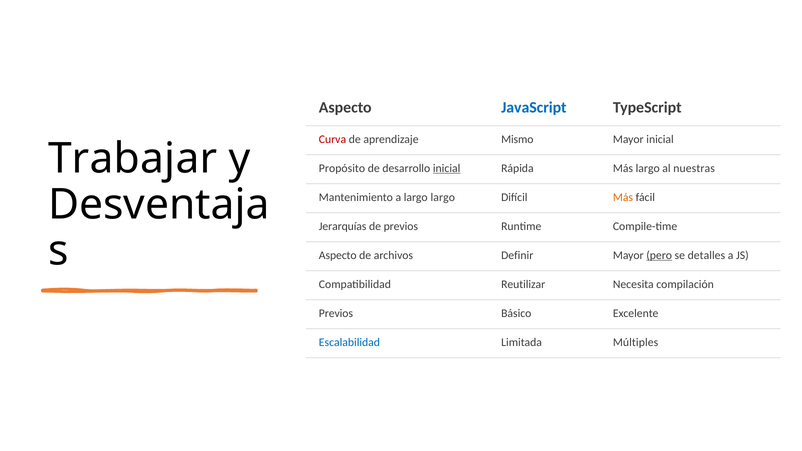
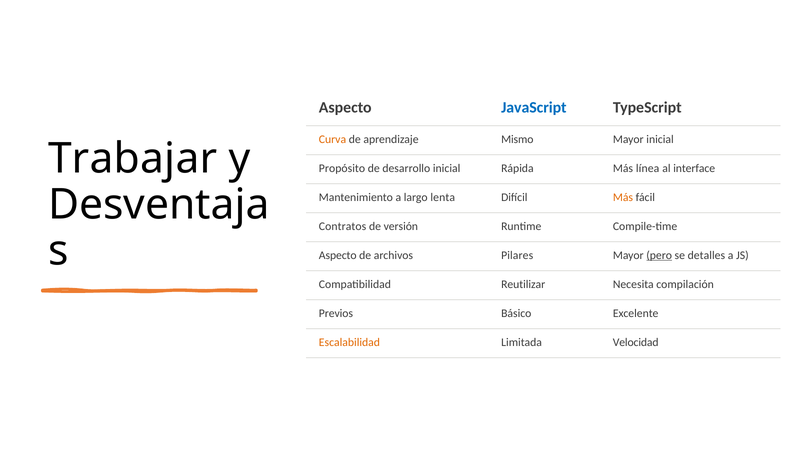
Curva colour: red -> orange (332, 139)
inicial underline: present -> none (447, 168)
Más largo: largo -> línea (648, 168)
nuestras: nuestras -> interface (694, 168)
largo largo: largo -> lenta (443, 197)
Jerarquías: Jerarquías -> Contratos (343, 226)
de previos: previos -> versión (401, 226)
Definir: Definir -> Pilares (517, 255)
Escalabilidad colour: blue -> orange (349, 342)
Múltiples: Múltiples -> Velocidad (636, 342)
